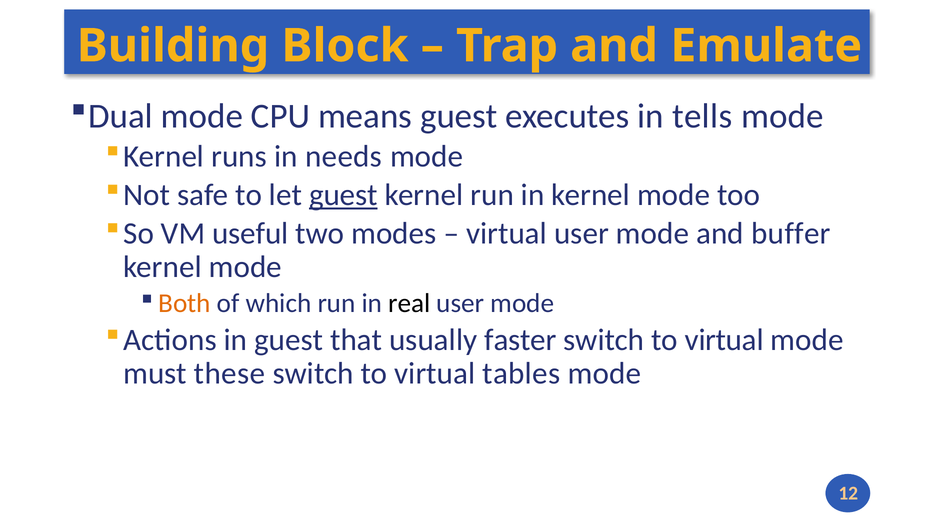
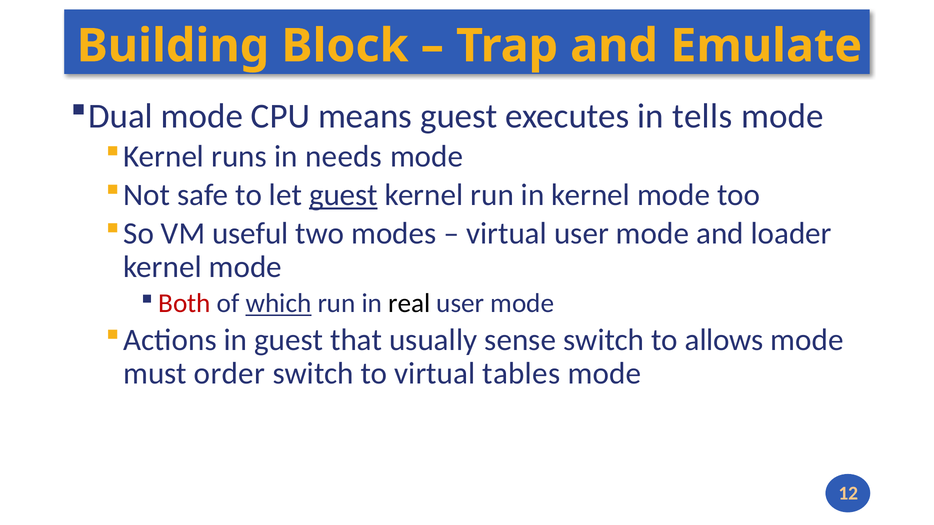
buffer: buffer -> loader (791, 234)
Both colour: orange -> red (185, 304)
which underline: none -> present (279, 304)
faster: faster -> sense (520, 340)
virtual: virtual -> allows (724, 340)
these: these -> order (230, 374)
